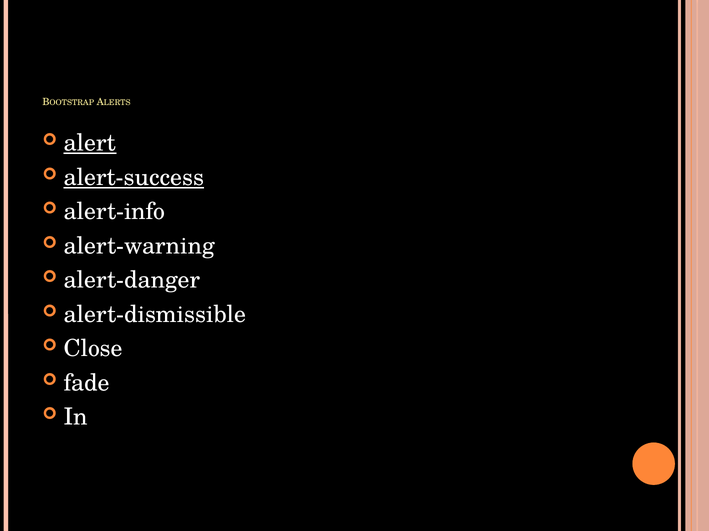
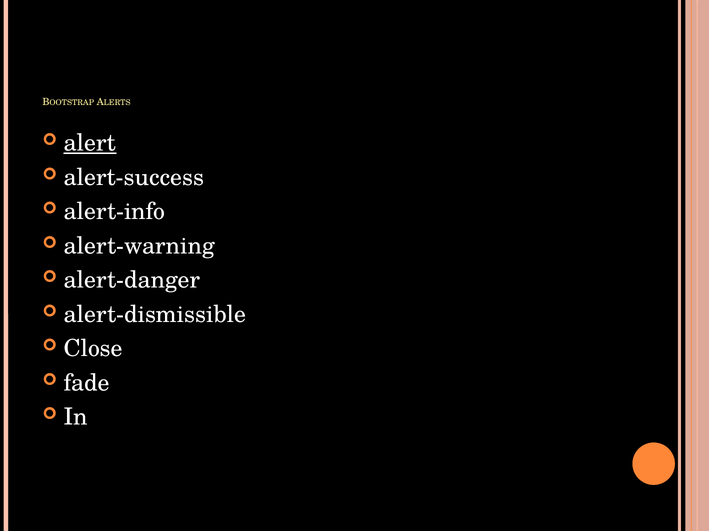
alert-success underline: present -> none (134, 178)
